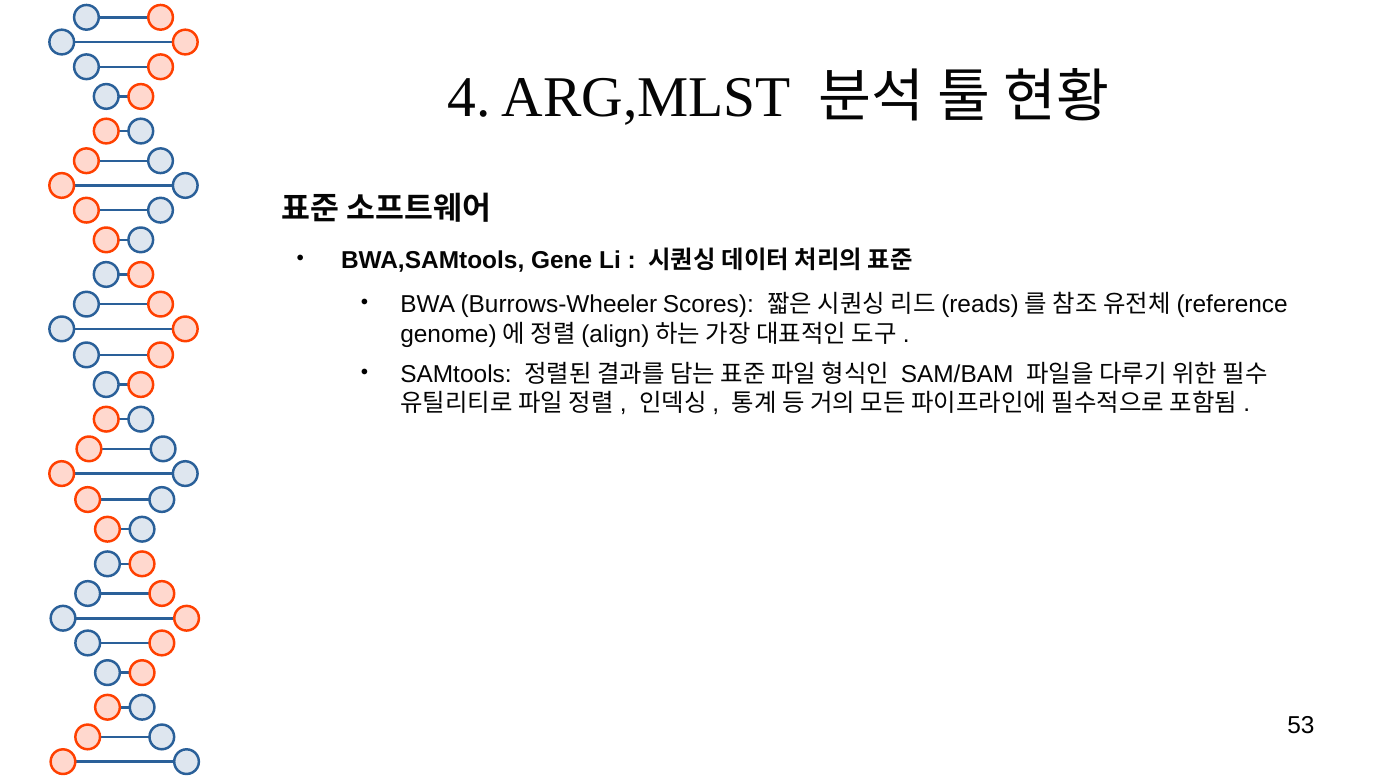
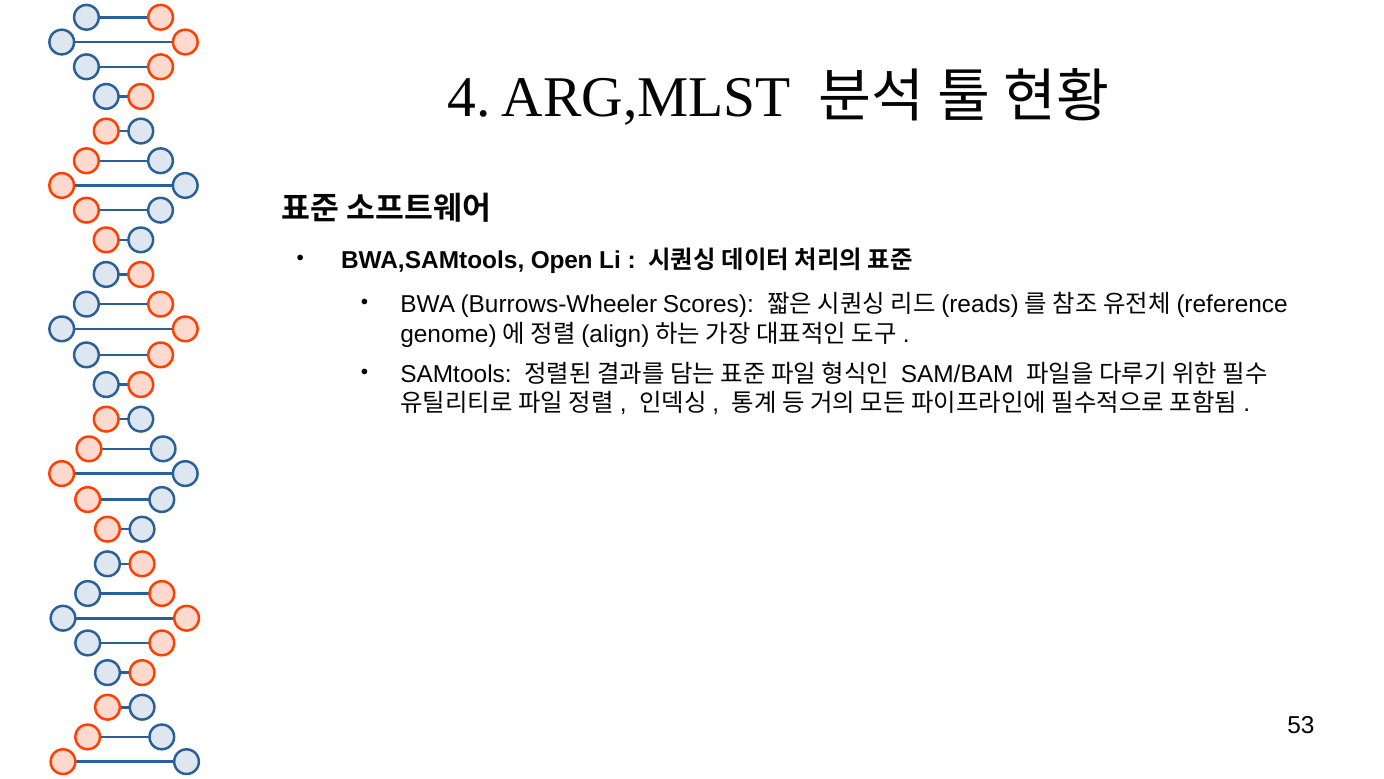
Gene: Gene -> Open (562, 260)
